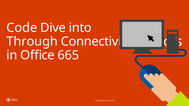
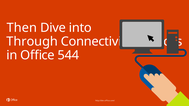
Code: Code -> Then (22, 28)
665: 665 -> 544 (68, 55)
